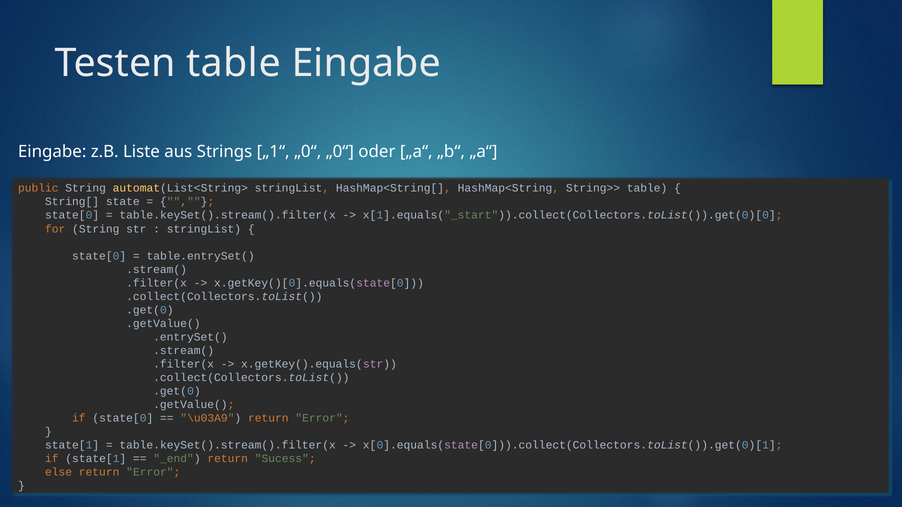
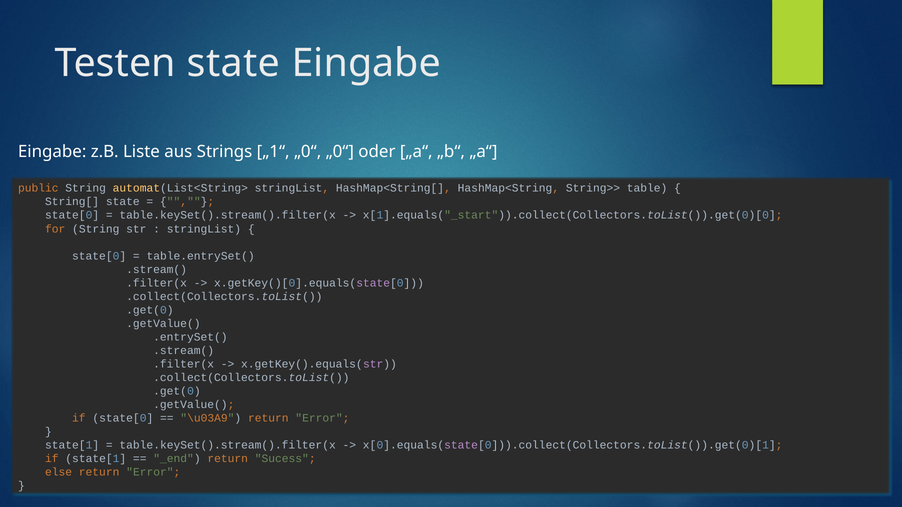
Testen table: table -> state (233, 63)
